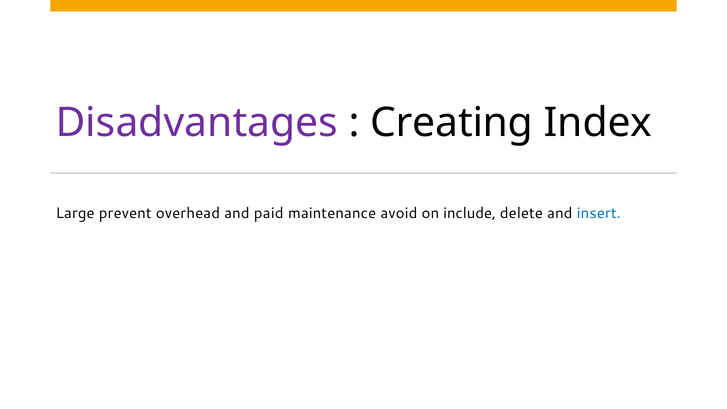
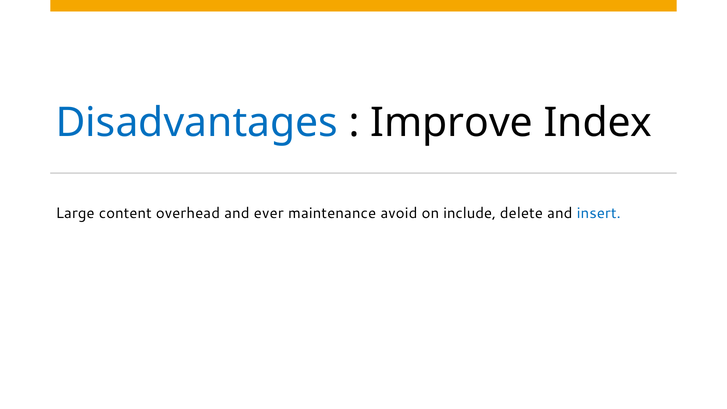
Disadvantages colour: purple -> blue (197, 123)
Creating: Creating -> Improve (452, 123)
prevent: prevent -> content (125, 213)
paid: paid -> ever (269, 213)
